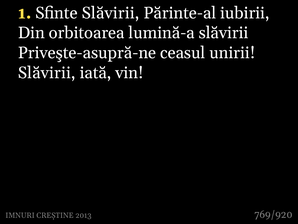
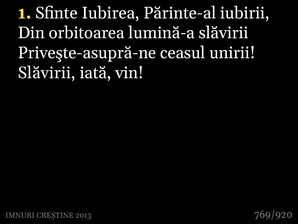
Sfinte Slăvirii: Slăvirii -> Iubirea (111, 13)
